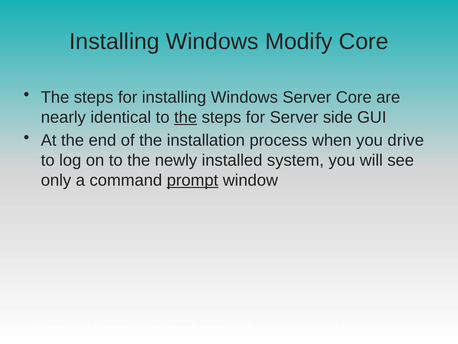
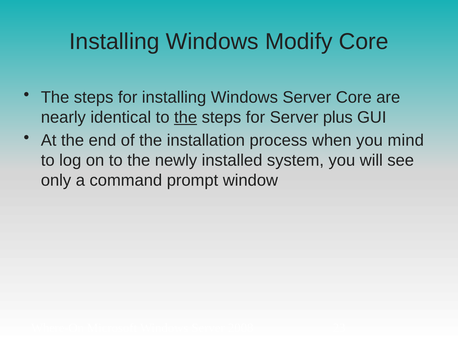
side: side -> plus (338, 117)
drive: drive -> mind (406, 140)
prompt underline: present -> none (192, 180)
